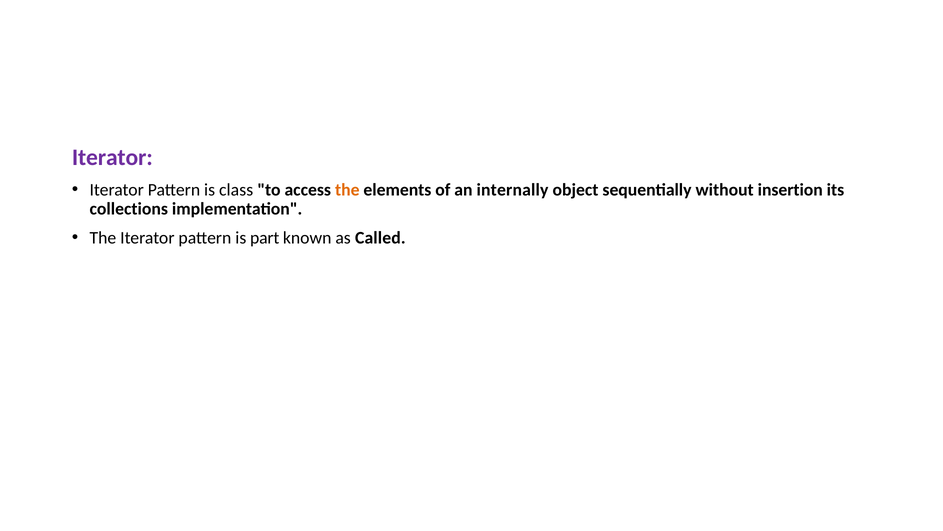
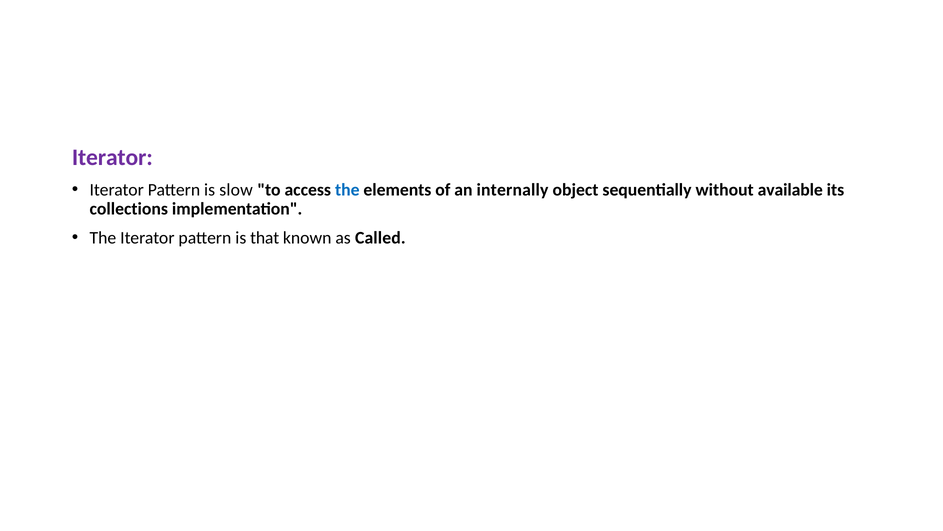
class: class -> slow (236, 189)
the colour: orange -> blue (347, 189)
insertion: insertion -> available (790, 189)
part: part -> that (265, 237)
